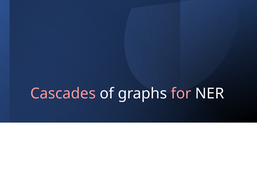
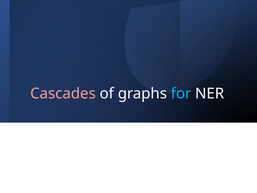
for colour: pink -> light blue (181, 93)
